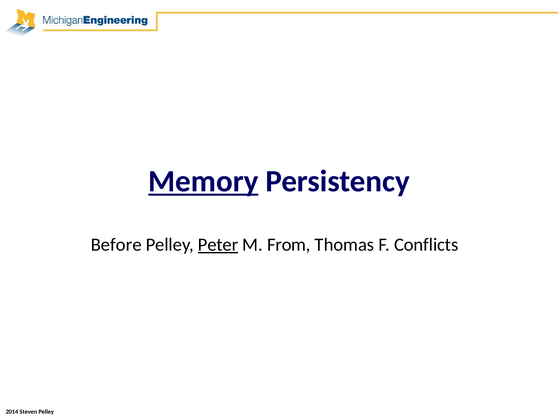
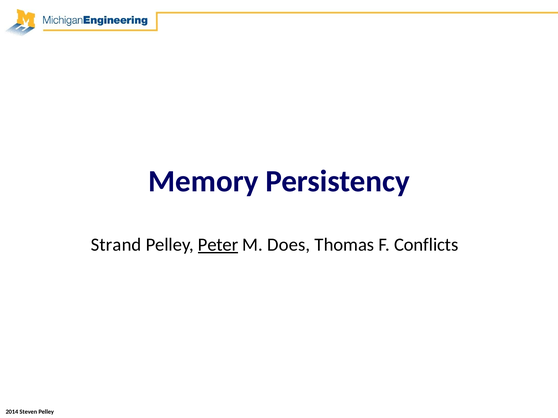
Memory underline: present -> none (203, 182)
Before: Before -> Strand (116, 245)
From: From -> Does (289, 245)
